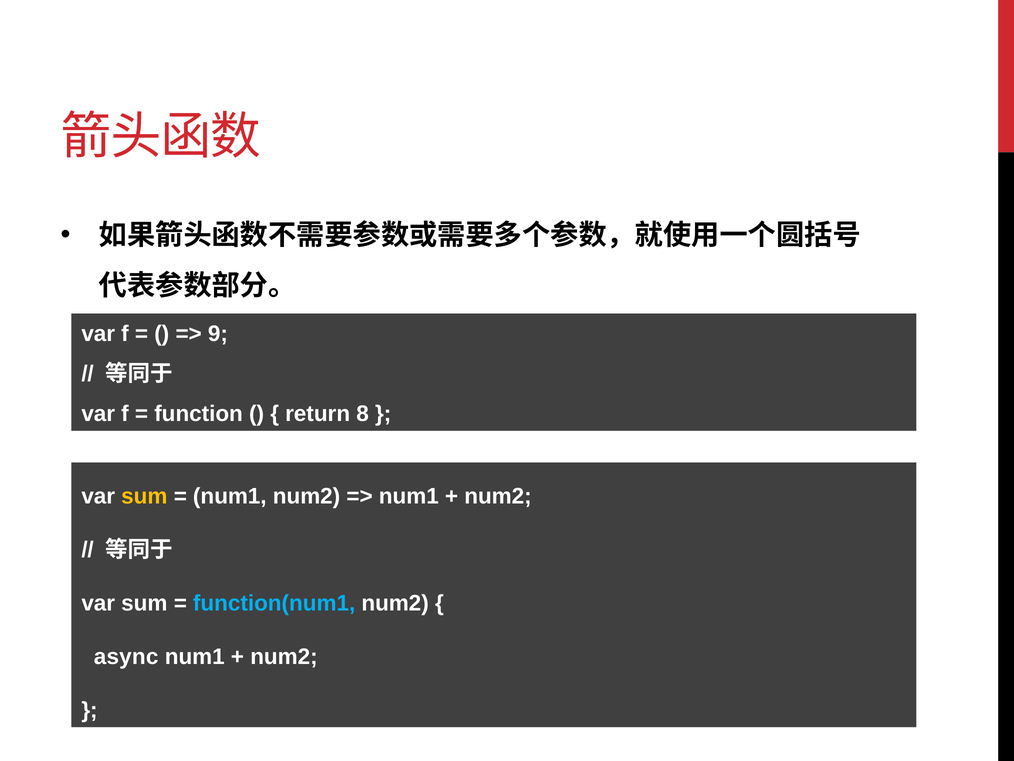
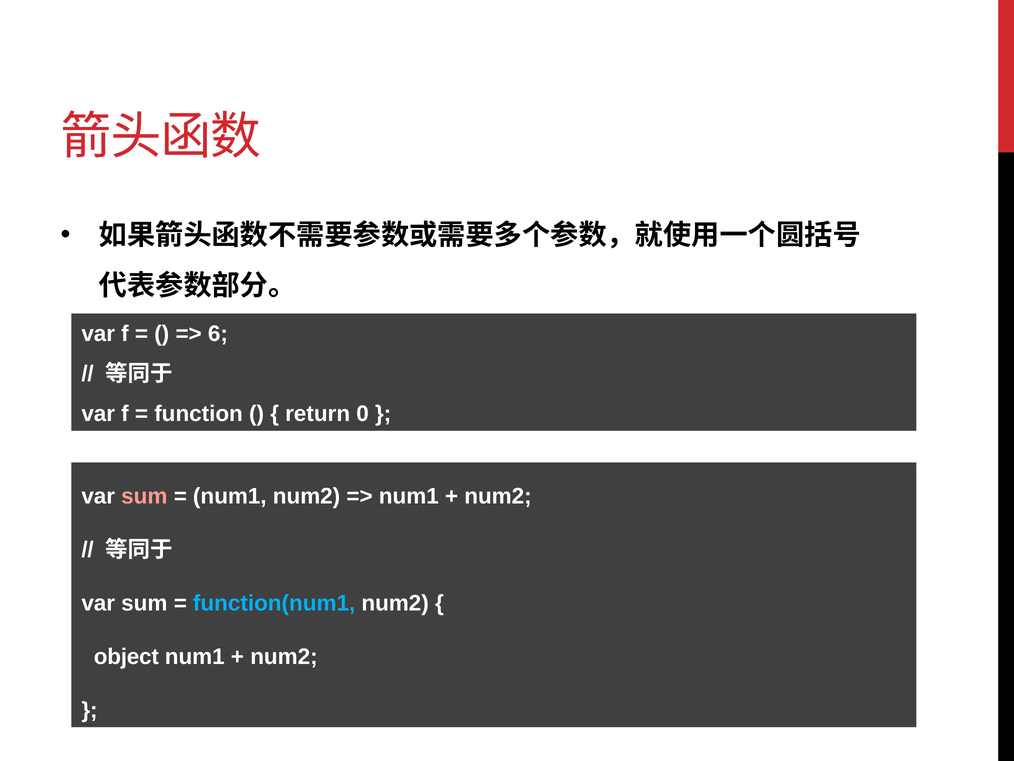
9: 9 -> 6 (218, 333)
8: 8 -> 0 (363, 413)
sum colour: yellow -> pink (144, 496)
async: async -> object (126, 656)
